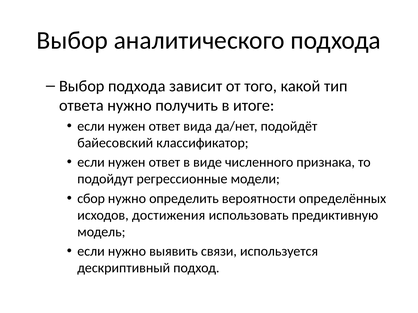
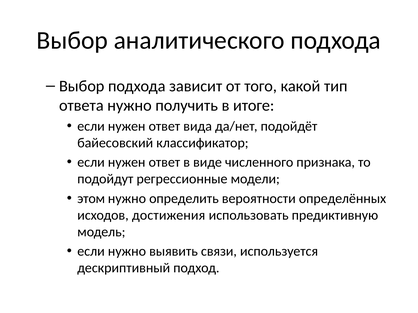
сбор: сбор -> этом (91, 199)
